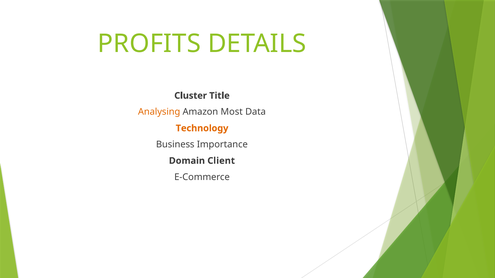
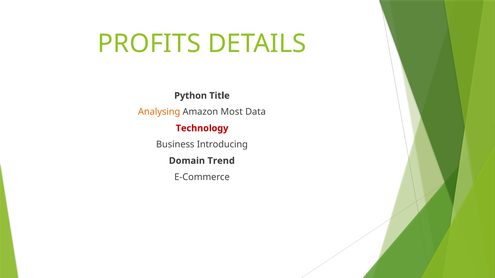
Cluster: Cluster -> Python (191, 96)
Technology colour: orange -> red (202, 128)
Importance: Importance -> Introducing (222, 145)
Client: Client -> Trend (221, 161)
